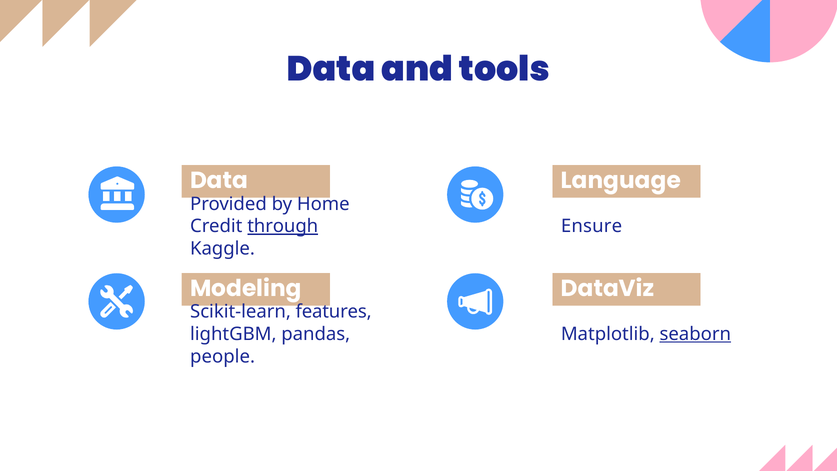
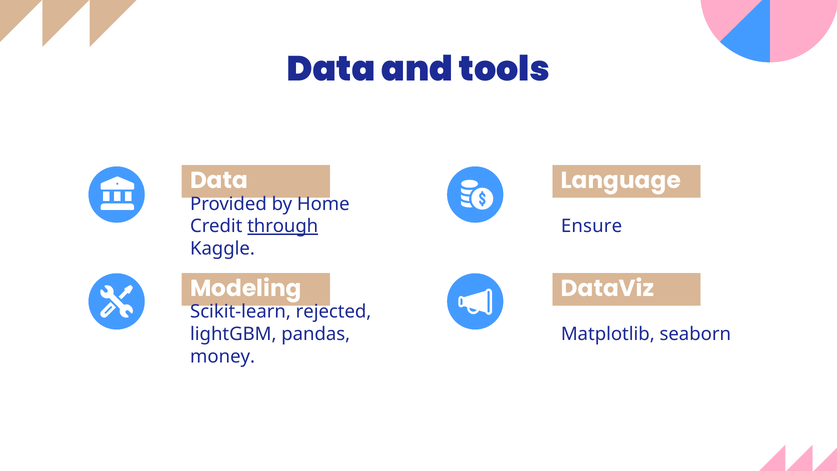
features: features -> rejected (334, 312)
seaborn underline: present -> none (695, 334)
people: people -> money (223, 356)
